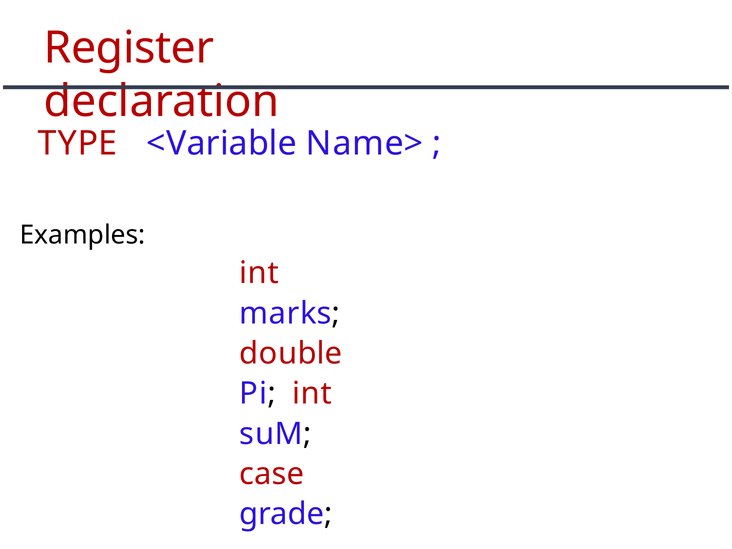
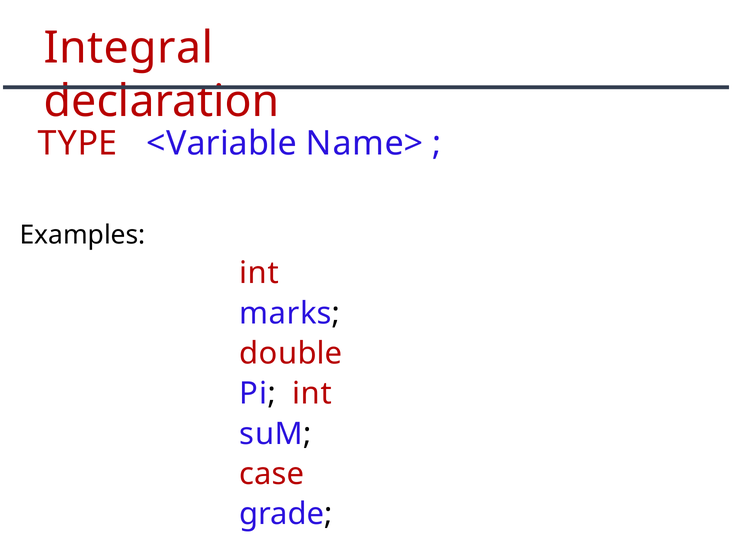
Register: Register -> Integral (129, 48)
